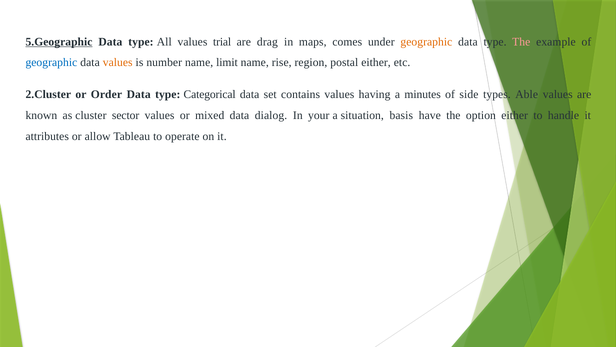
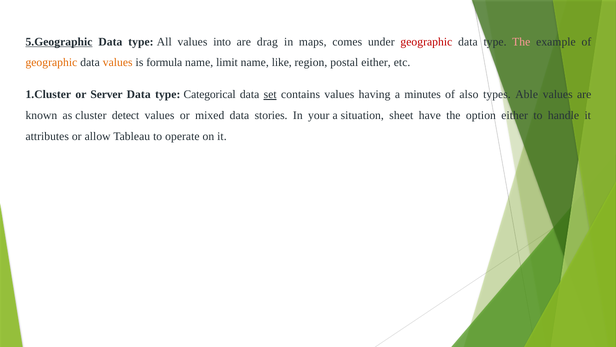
trial: trial -> into (222, 42)
geographic colour: orange -> red (426, 42)
geographic colour: blue -> orange (51, 62)
number: number -> formula (164, 62)
rise: rise -> like (282, 62)
2.Cluster: 2.Cluster -> 1.Cluster (48, 94)
Order: Order -> Server (107, 94)
set underline: none -> present (270, 94)
side: side -> also (469, 94)
sector: sector -> detect (126, 115)
dialog: dialog -> stories (271, 115)
basis: basis -> sheet (401, 115)
